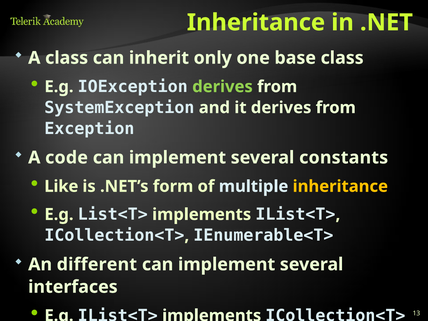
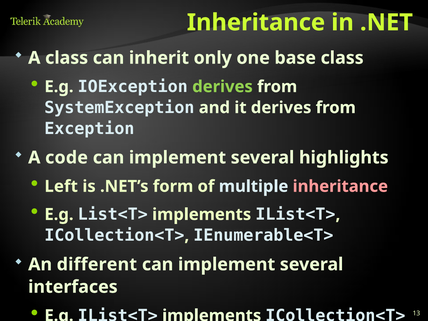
constants: constants -> highlights (344, 158)
Like: Like -> Left (61, 186)
inheritance colour: yellow -> pink (340, 186)
